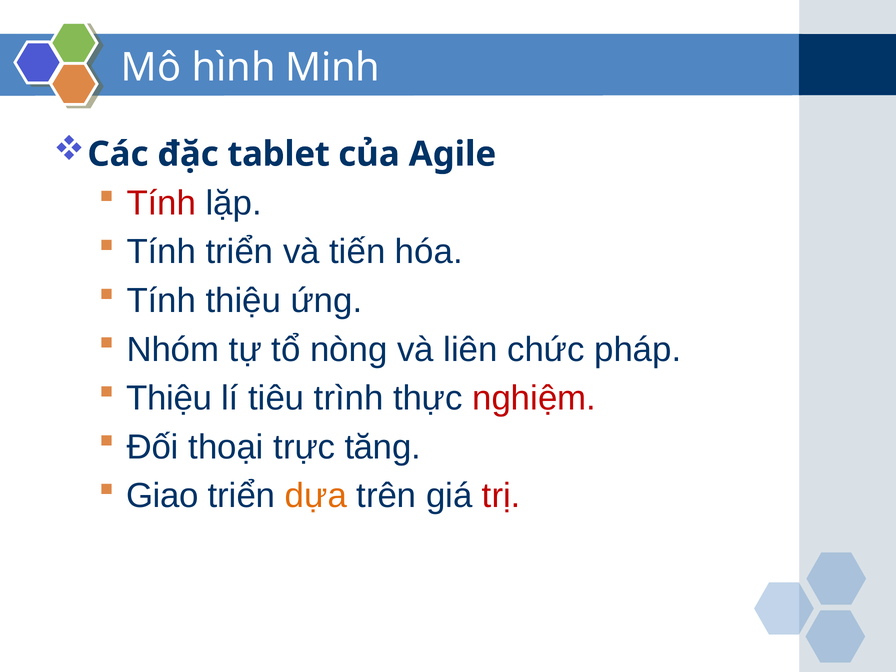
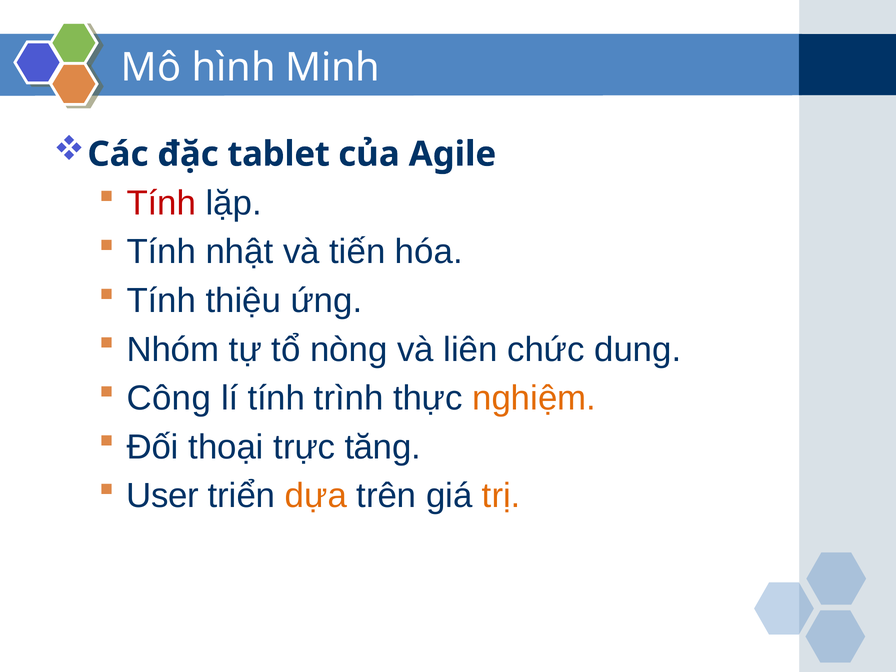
Tính triển: triển -> nhật (240, 252)
pháp: pháp -> dung (638, 350)
Thiệu: Thiệu -> Công (169, 398)
lí tiêu: tiêu -> tính (276, 398)
nghiệm colour: red -> orange (534, 398)
Giao: Giao -> User (162, 496)
trị colour: red -> orange (501, 496)
